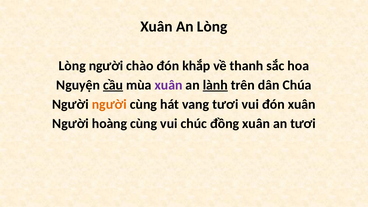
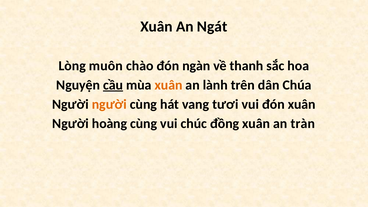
An Lòng: Lòng -> Ngát (212, 27)
Lòng người: người -> muôn (106, 66)
khắp: khắp -> ngàn (196, 66)
xuân colour: purple -> orange (169, 85)
lành underline: present -> none (215, 85)
an tươi: tươi -> tràn (303, 124)
